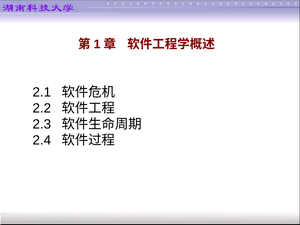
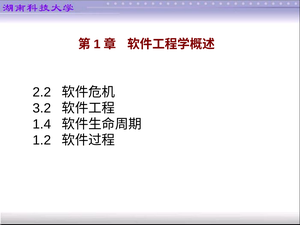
2.1: 2.1 -> 2.2 (42, 92)
2.2: 2.2 -> 3.2 (42, 108)
2.3: 2.3 -> 1.4 (42, 124)
2.4: 2.4 -> 1.2 (42, 140)
